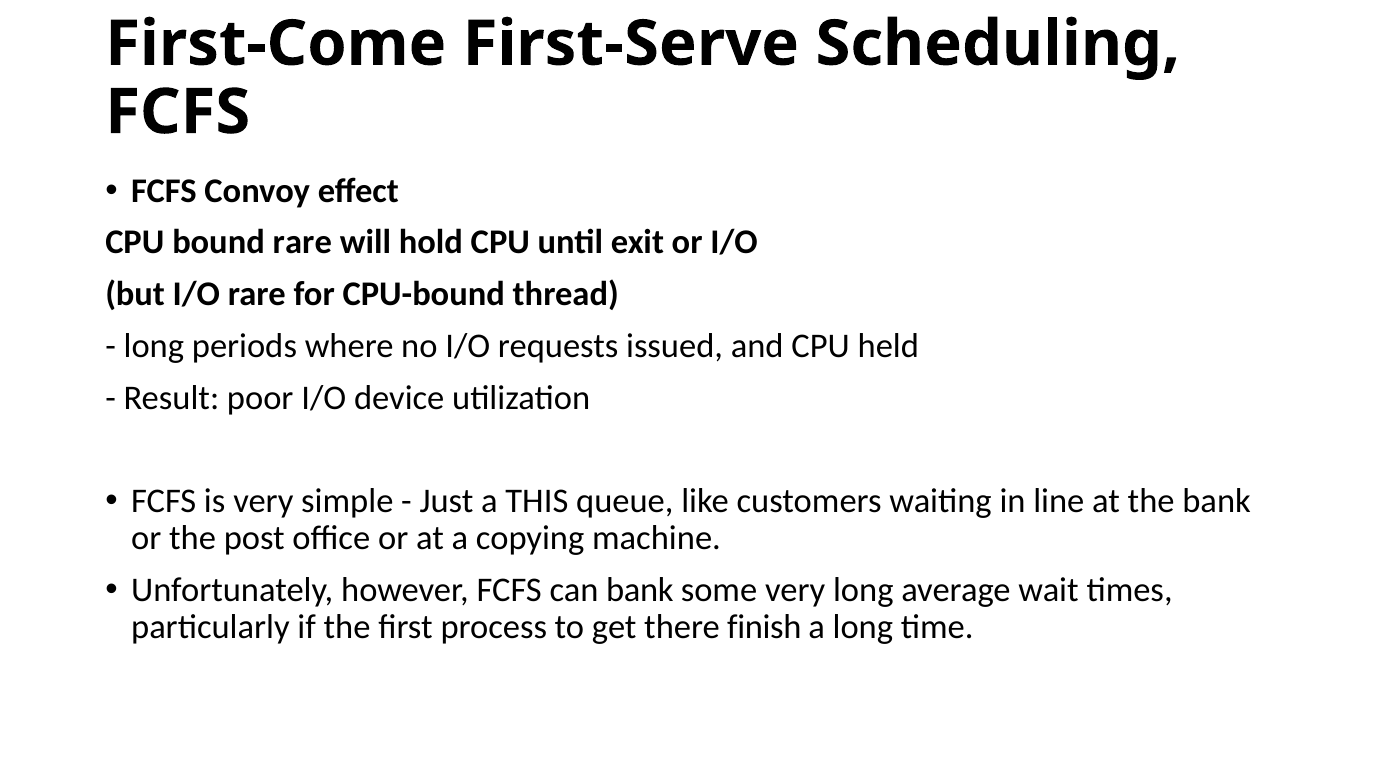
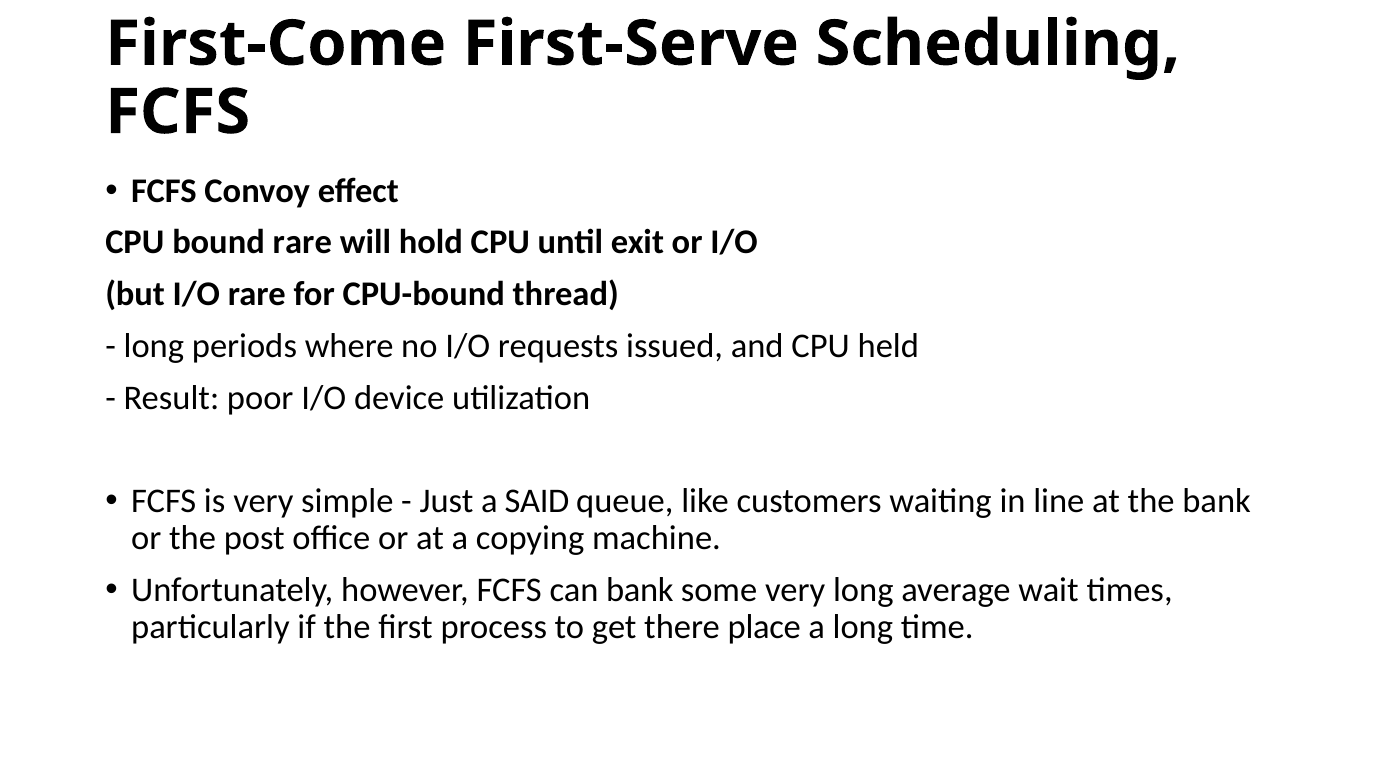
THIS: THIS -> SAID (537, 501)
finish: finish -> place (764, 627)
